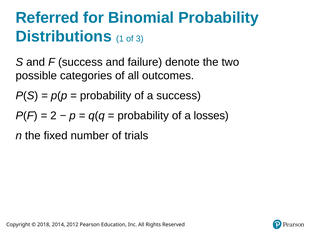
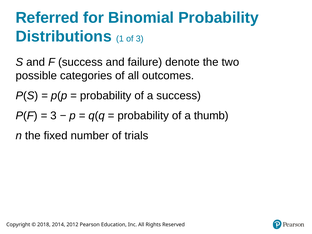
2: 2 -> 3 (53, 116)
losses: losses -> thumb (211, 116)
